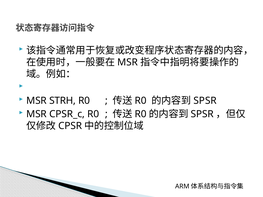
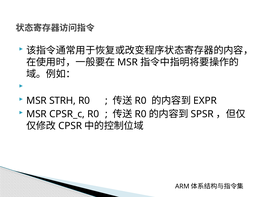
SPSR: SPSR -> EXPR (205, 101)
